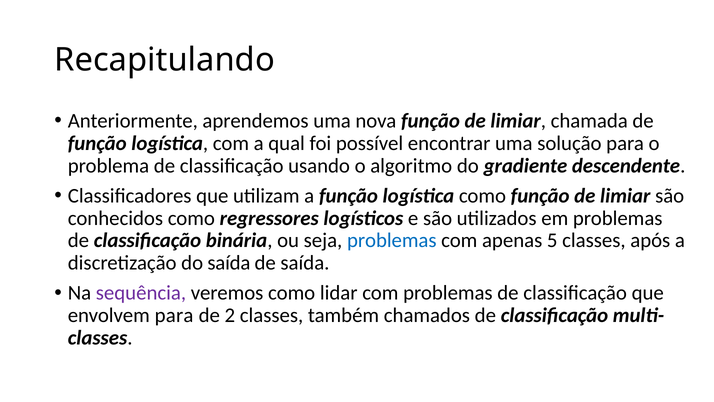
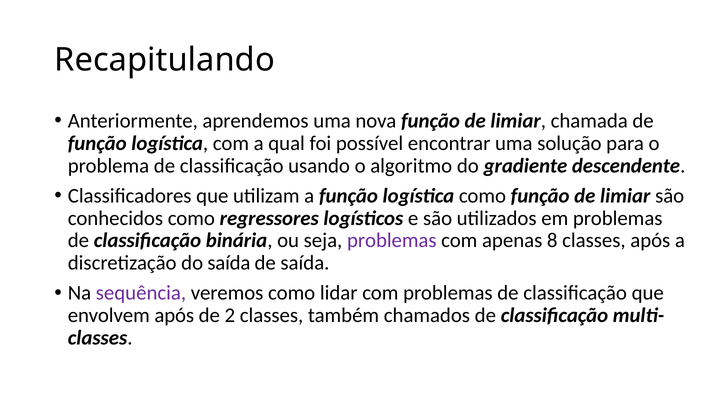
problemas colour: blue -> purple (392, 240)
5: 5 -> 8 (552, 240)
envolvem para: para -> após (174, 315)
